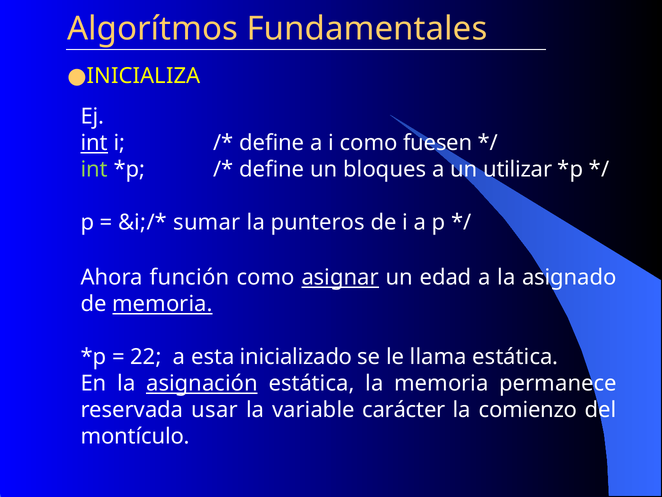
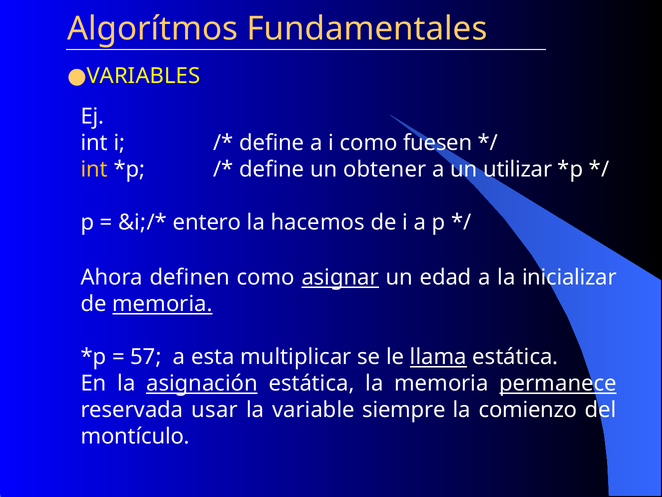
INICIALIZA: INICIALIZA -> VARIABLES (143, 76)
int underline: present -> none (94, 143)
int colour: light green -> yellow (94, 169)
bloques: bloques -> obtener (385, 169)
sumar: sumar -> entero (207, 222)
punteros: punteros -> hacemos (318, 222)
función: función -> definen (190, 277)
asignado: asignado -> inicializar (569, 277)
22: 22 -> 57 (146, 357)
inicializado: inicializado -> multiplicar (296, 357)
llama underline: none -> present (438, 357)
permanece underline: none -> present (558, 383)
carácter: carácter -> siempre (404, 410)
